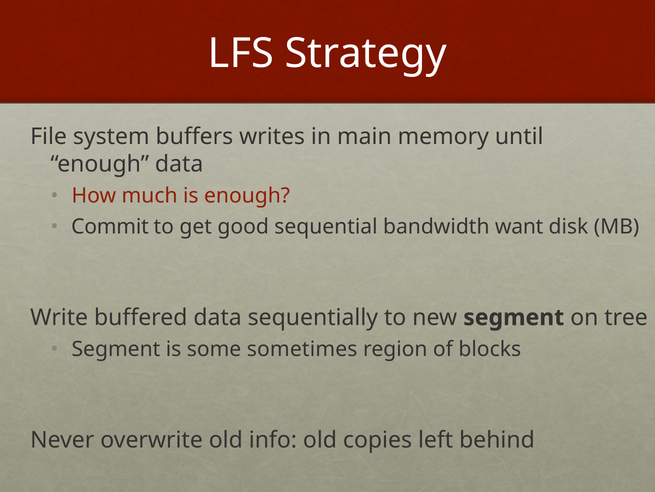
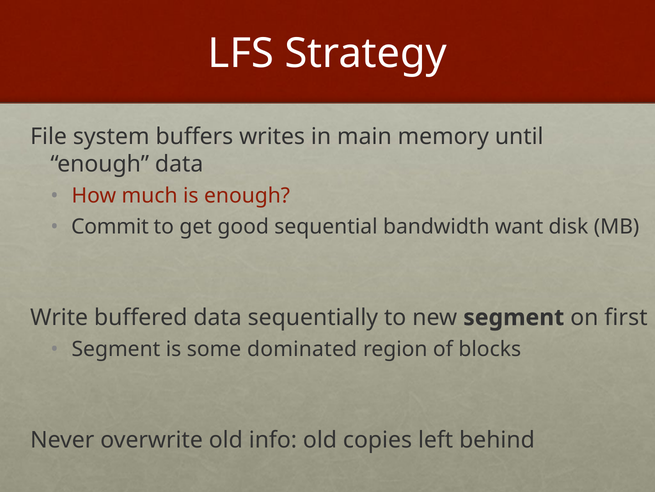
tree: tree -> first (626, 317)
sometimes: sometimes -> dominated (302, 349)
